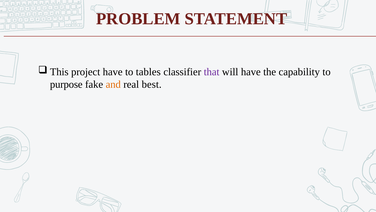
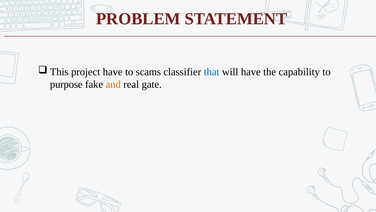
tables: tables -> scams (148, 72)
that colour: purple -> blue (212, 72)
best: best -> gate (152, 84)
